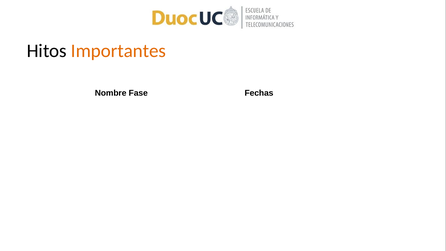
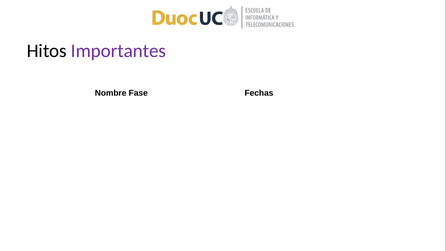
Importantes colour: orange -> purple (118, 51)
